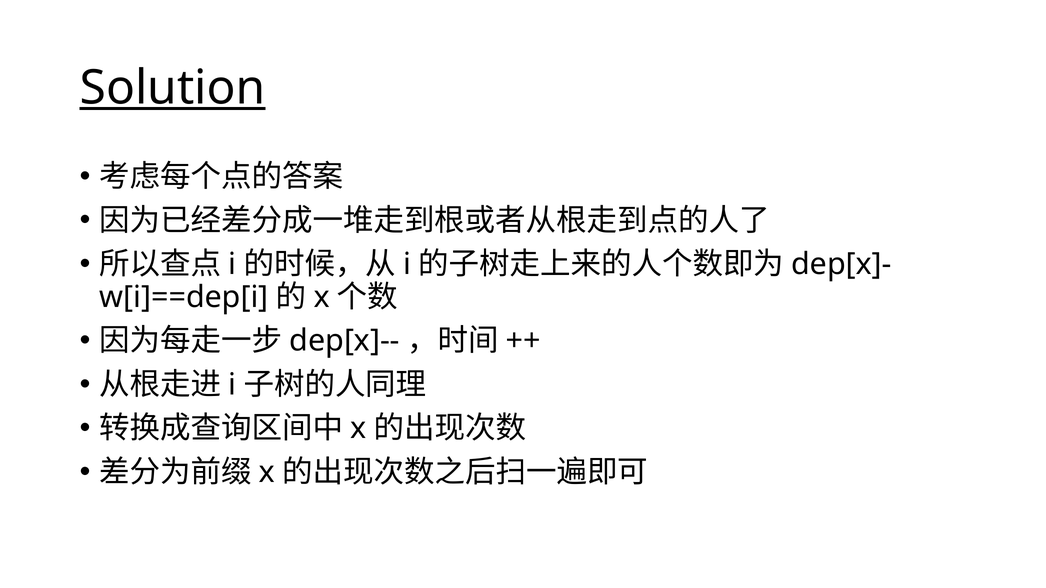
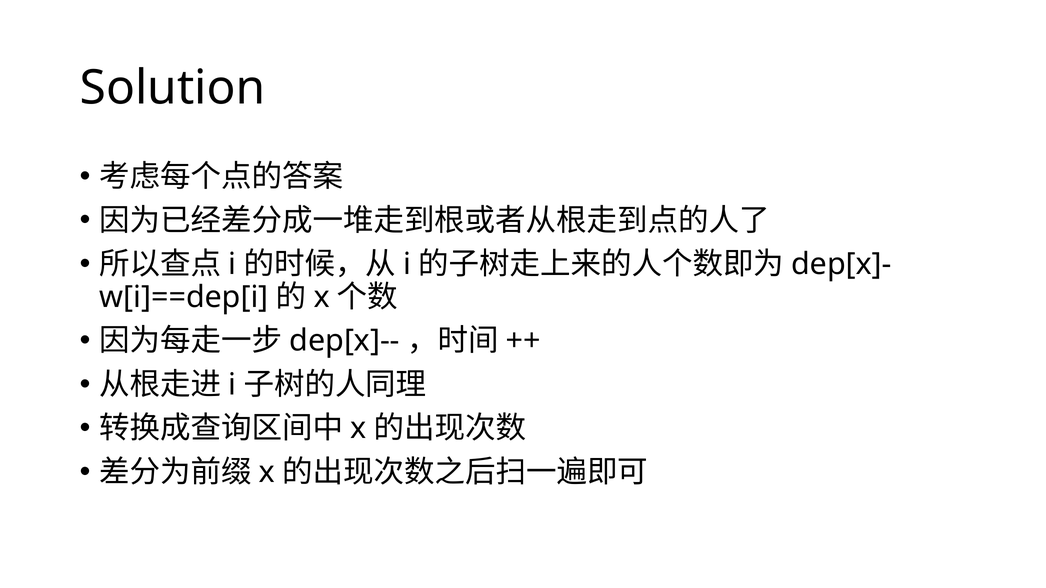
Solution underline: present -> none (173, 88)
